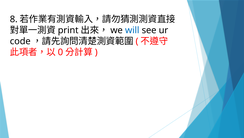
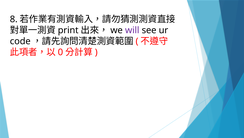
will colour: blue -> purple (132, 30)
